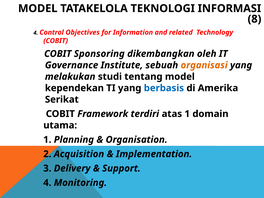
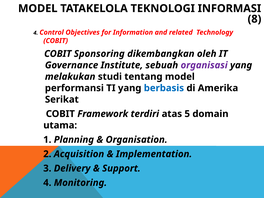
organisasi colour: orange -> purple (204, 65)
kependekan: kependekan -> performansi (74, 88)
atas 1: 1 -> 5 (187, 114)
